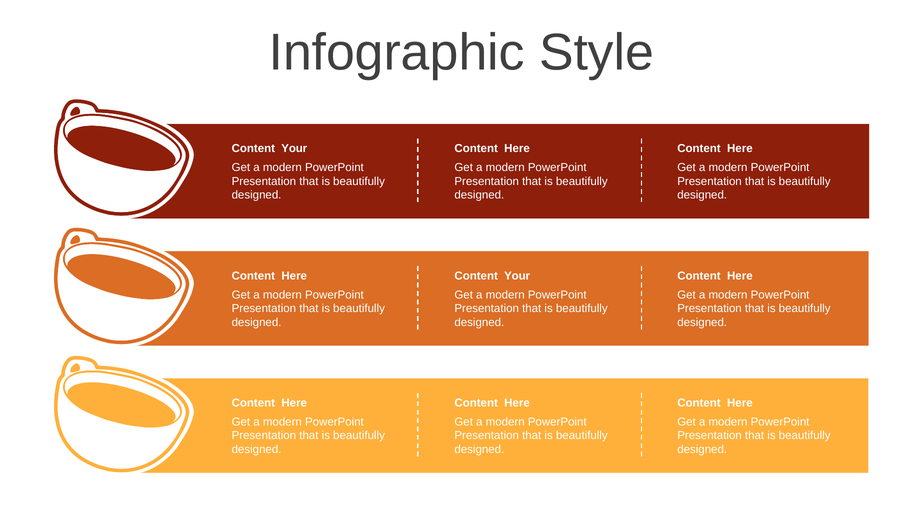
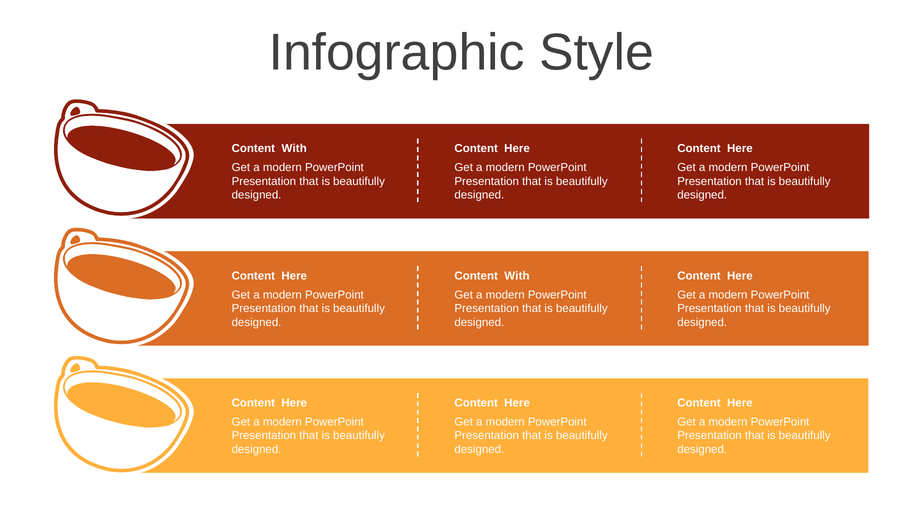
Your: Your -> With (294, 148)
Your: Your -> With (517, 276)
